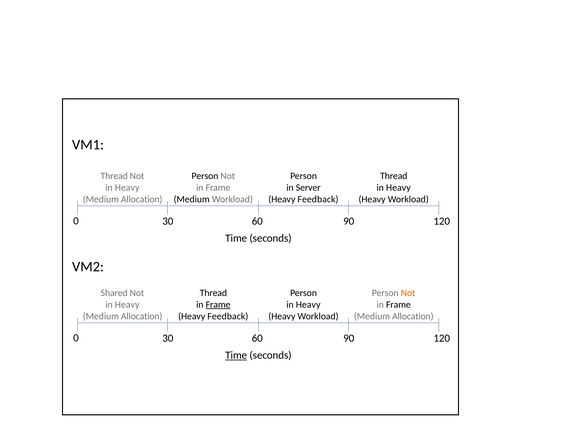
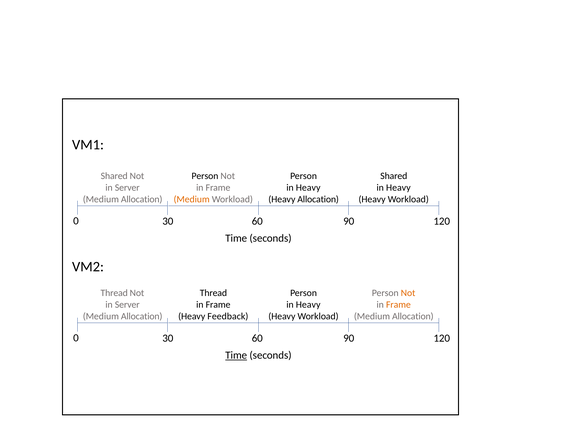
Thread: Thread -> Shared (114, 176)
Thread: Thread -> Shared (394, 176)
Heavy: Heavy -> Server (127, 187)
Server: Server -> Heavy (308, 187)
Medium colour: black -> orange (192, 199)
Feedback: Feedback -> Allocation (318, 199)
Shared: Shared -> Thread (114, 293)
Heavy: Heavy -> Server (127, 304)
Frame underline: present -> none (218, 304)
Frame colour: black -> orange (398, 304)
